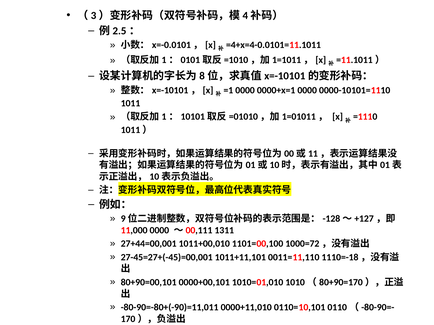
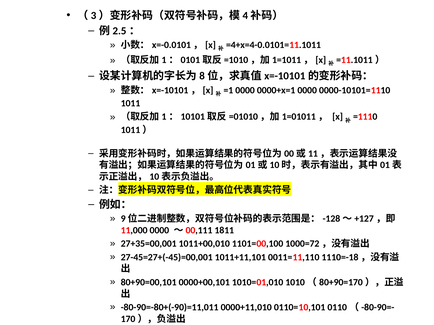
1311: 1311 -> 1811 (224, 231)
27+44=00,001: 27+44=00,001 -> 27+35=00,001 (149, 244)
